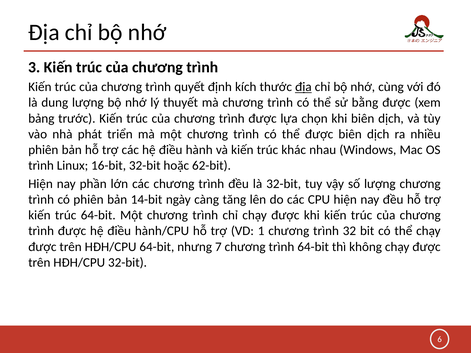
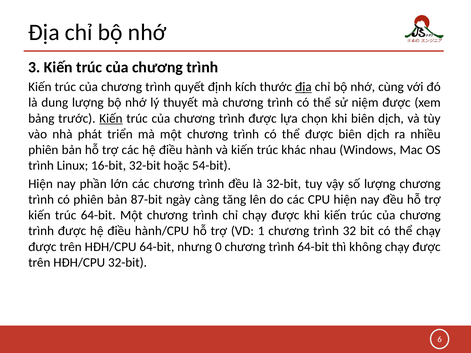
bằng: bằng -> niệm (365, 103)
Kiến underline: none -> present (111, 118)
62-bit: 62-bit -> 54-bit (211, 166)
14-bit: 14-bit -> 87-bit (147, 200)
7: 7 -> 0 (218, 247)
